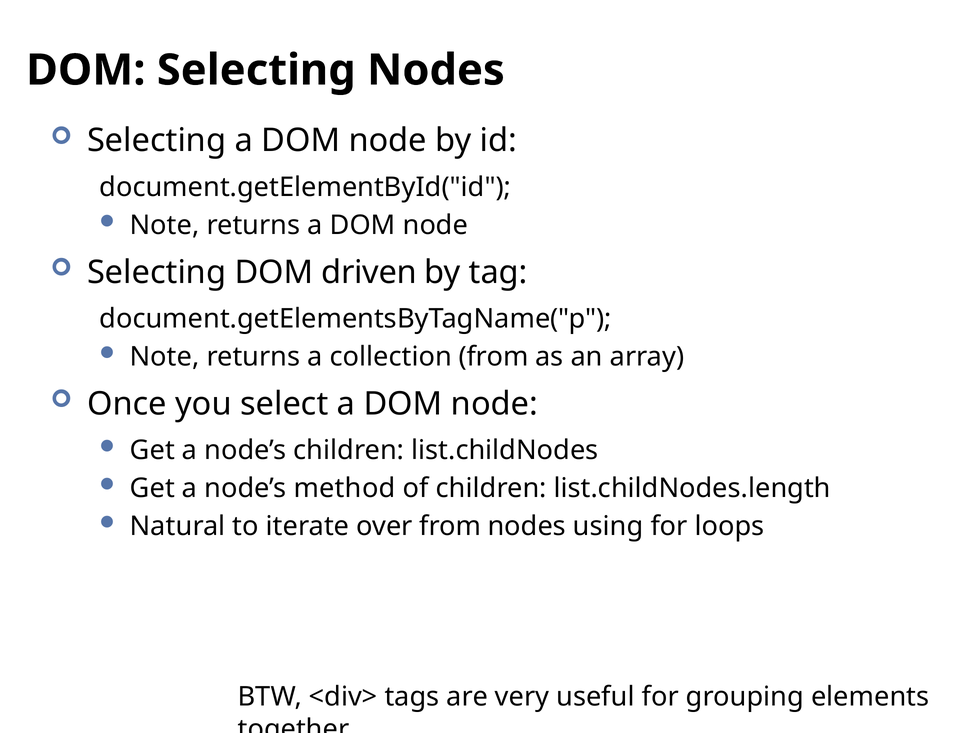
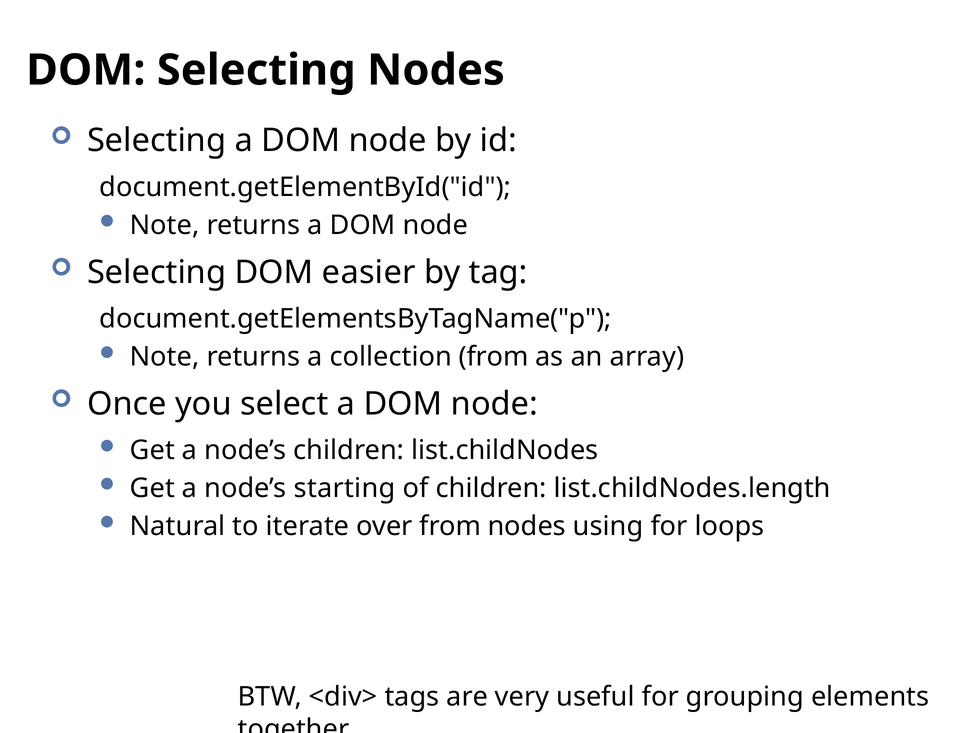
driven: driven -> easier (369, 272)
method: method -> starting (345, 488)
